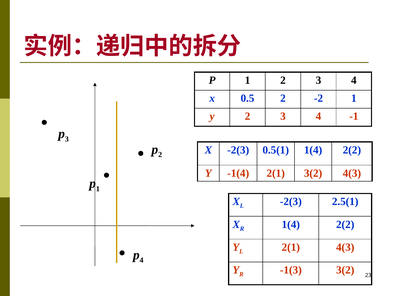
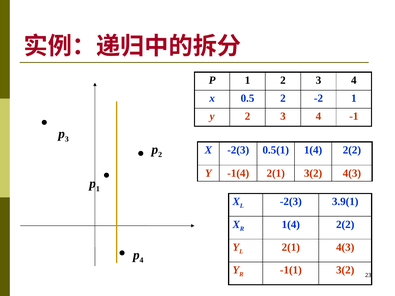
2.5(1: 2.5(1 -> 3.9(1 (345, 202)
-1(3: -1(3 -> -1(1 (291, 270)
